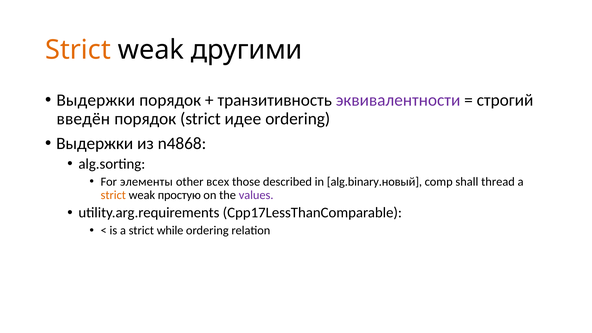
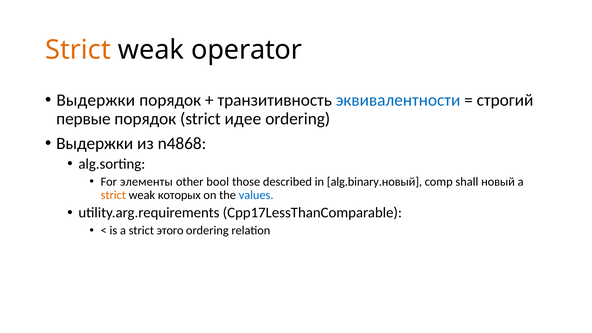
другими: другими -> operator (247, 50)
эквивалентности colour: purple -> blue (398, 100)
введён: введён -> первые (83, 119)
всех: всех -> bool (218, 182)
thread: thread -> новый (498, 182)
простую: простую -> которых (179, 195)
values colour: purple -> blue (256, 195)
while: while -> этого (170, 230)
